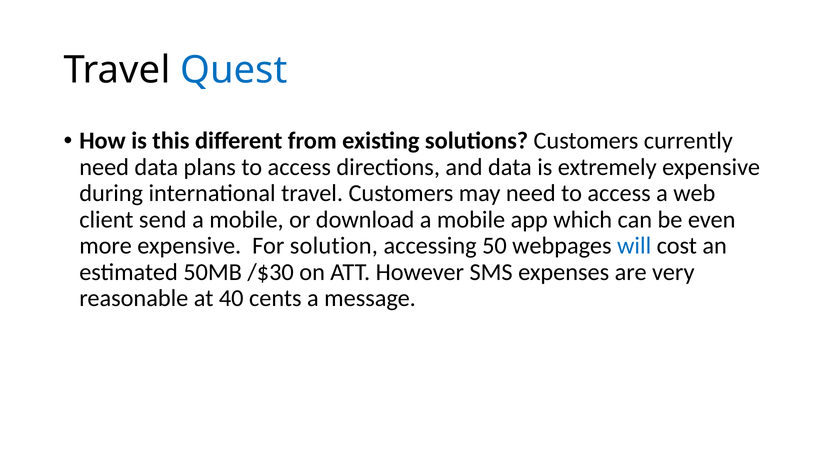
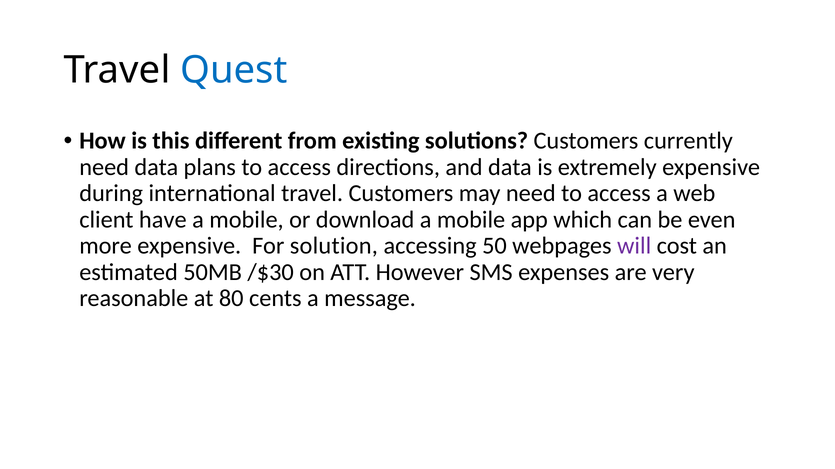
send: send -> have (163, 220)
will colour: blue -> purple (634, 246)
40: 40 -> 80 (231, 299)
